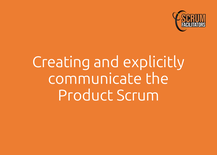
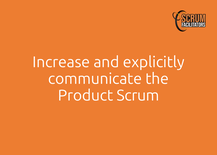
Creating: Creating -> Increase (61, 62)
